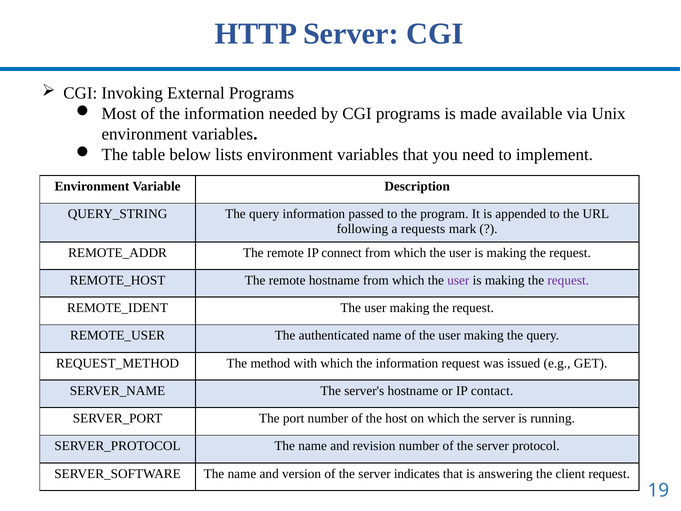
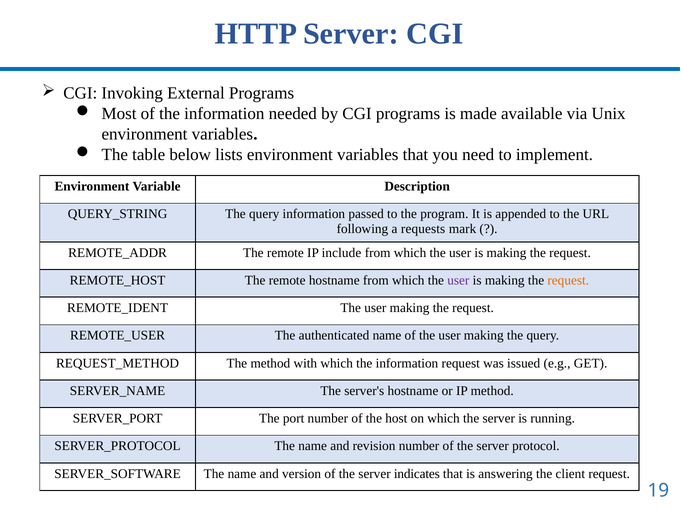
connect: connect -> include (342, 253)
request colour: purple -> orange (568, 280)
IP contact: contact -> method (492, 391)
